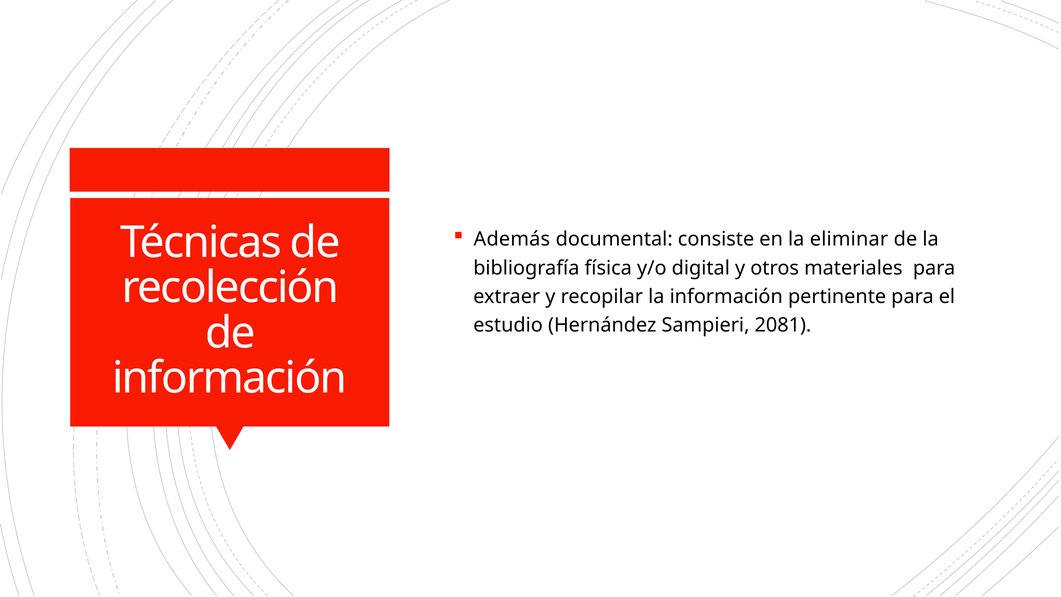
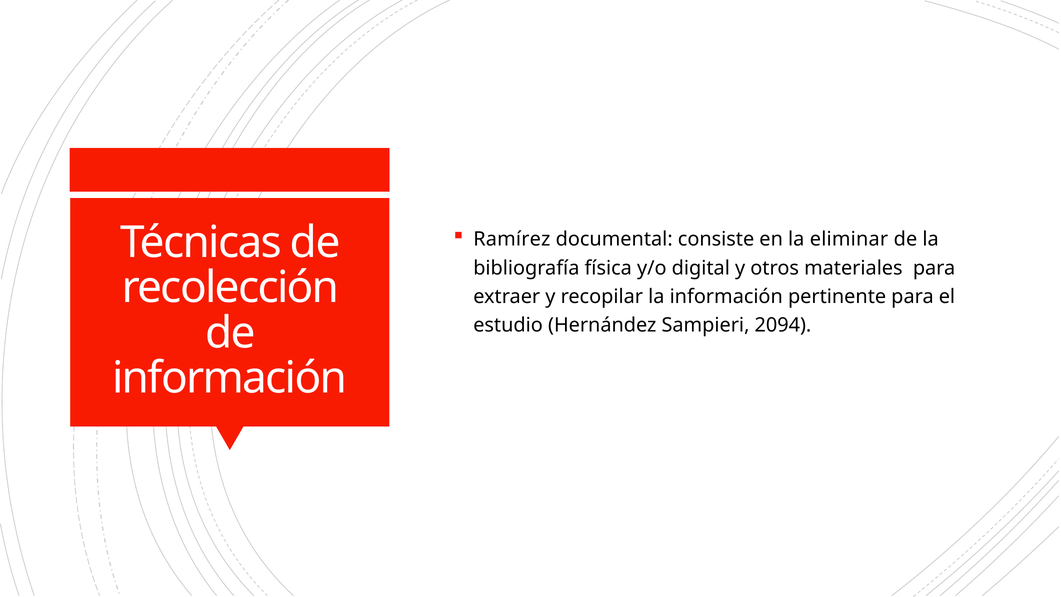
Además: Además -> Ramírez (512, 239)
2081: 2081 -> 2094 (783, 325)
